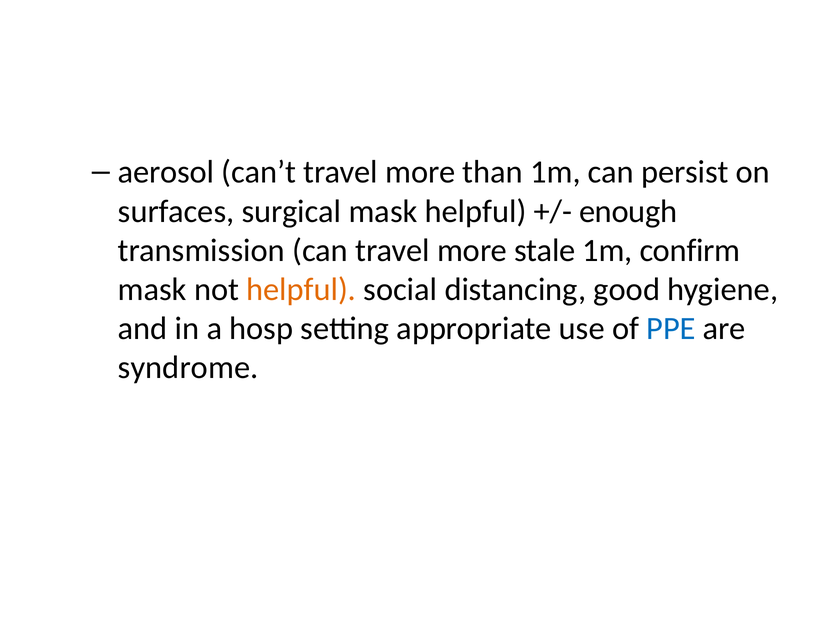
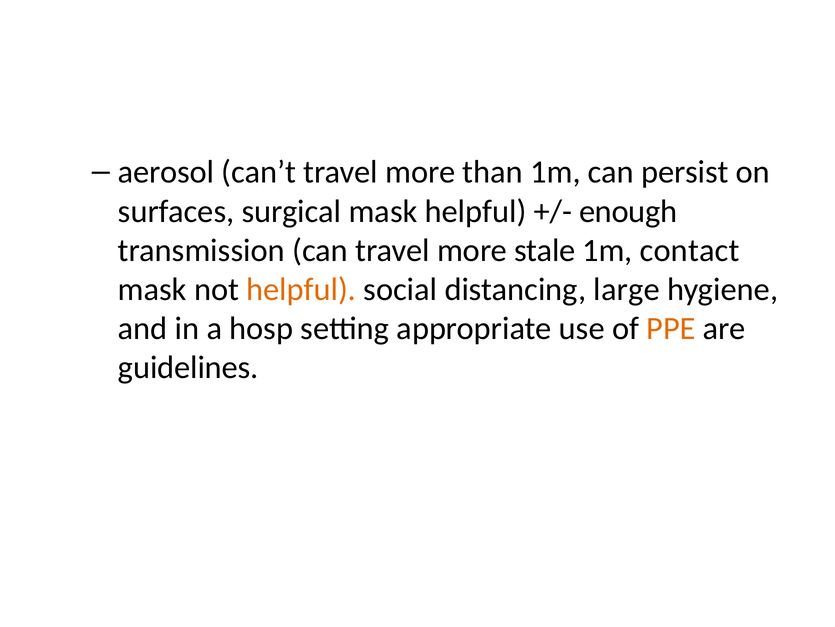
confirm: confirm -> contact (690, 250)
good: good -> large (627, 289)
PPE colour: blue -> orange (671, 328)
syndrome: syndrome -> guidelines (188, 367)
